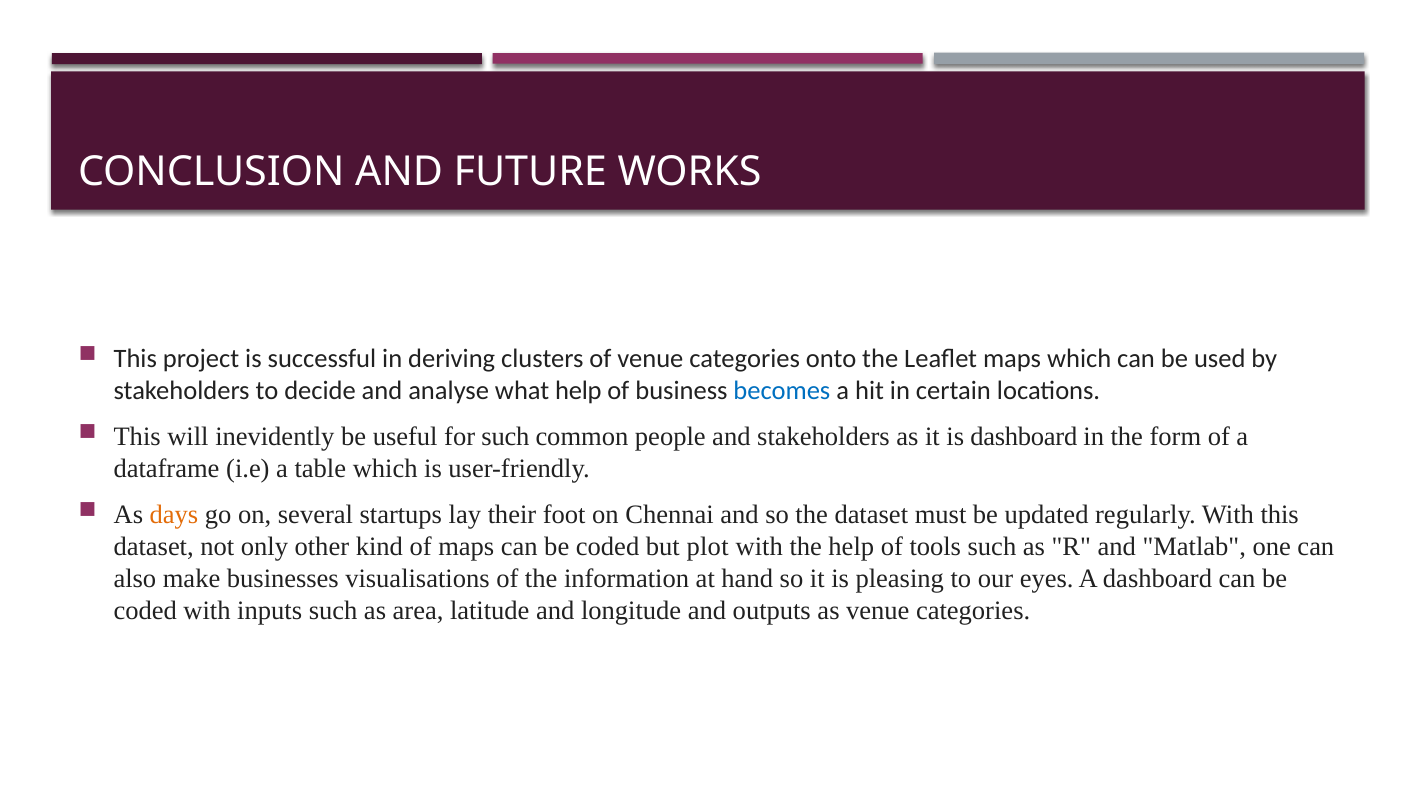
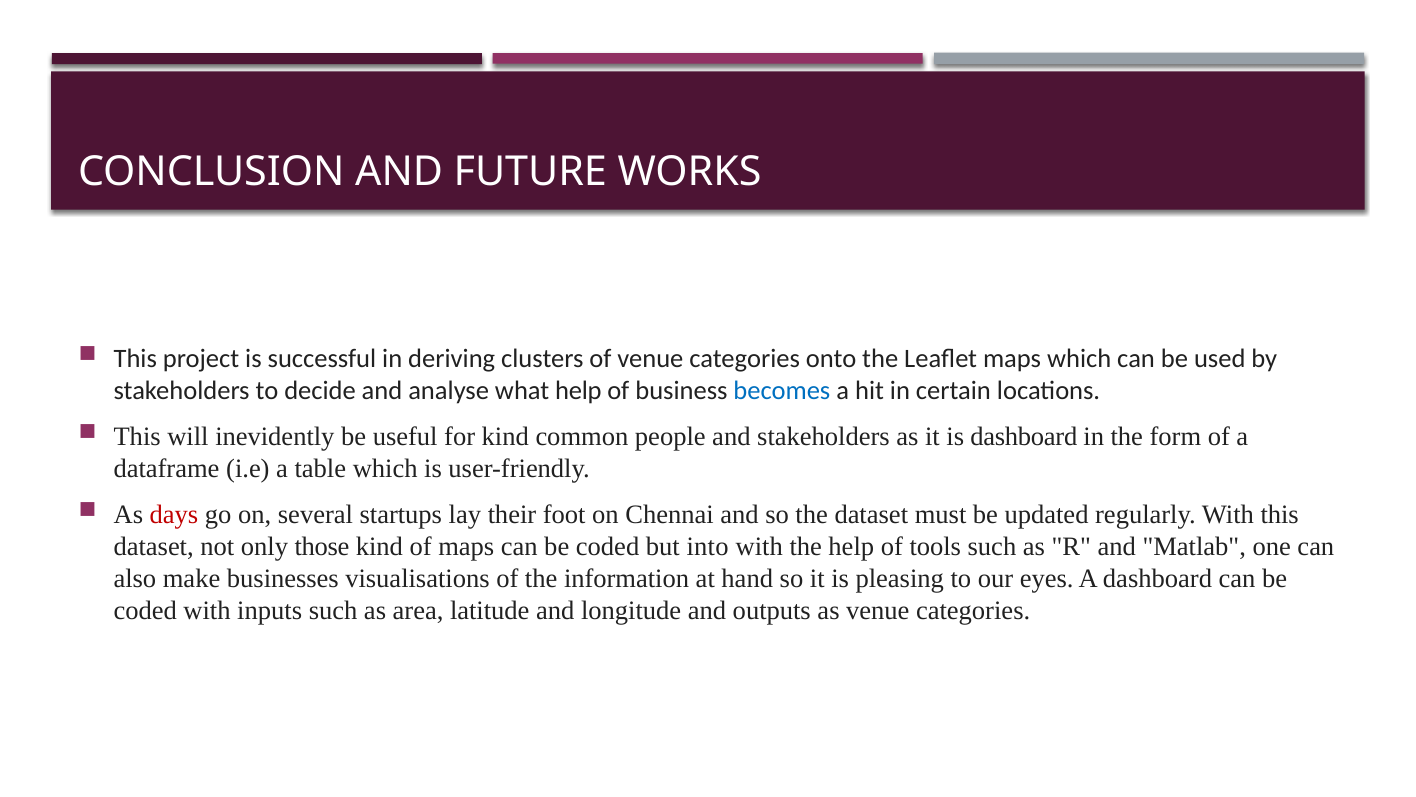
for such: such -> kind (505, 437)
days colour: orange -> red (174, 515)
other: other -> those (322, 546)
plot: plot -> into (708, 546)
